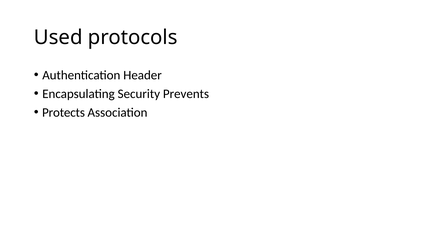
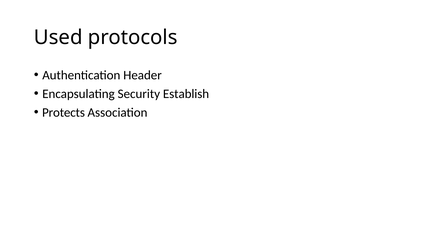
Prevents: Prevents -> Establish (186, 94)
